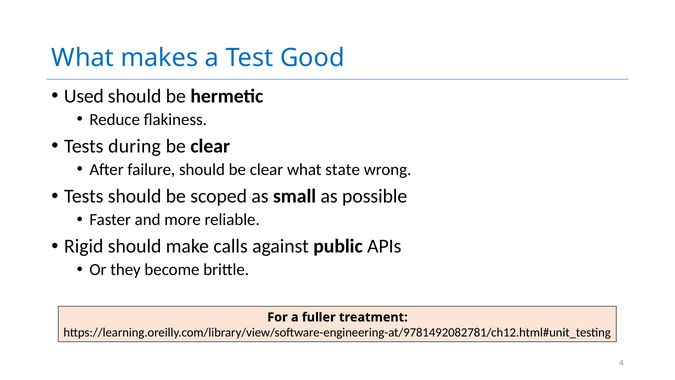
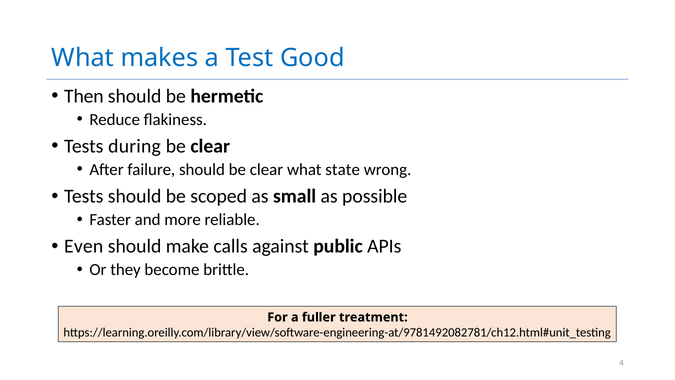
Used: Used -> Then (84, 96)
Rigid: Rigid -> Even (84, 246)
